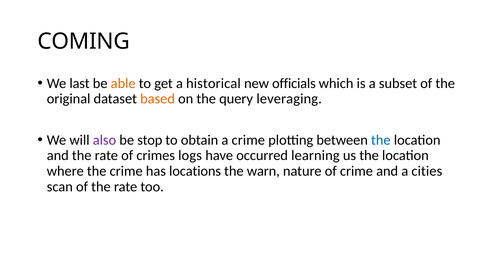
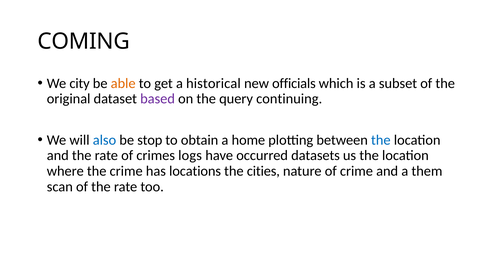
last: last -> city (80, 83)
based colour: orange -> purple (158, 99)
leveraging: leveraging -> continuing (289, 99)
also colour: purple -> blue (105, 140)
a crime: crime -> home (248, 140)
learning: learning -> datasets (316, 156)
warn: warn -> cities (263, 171)
cities: cities -> them (427, 171)
